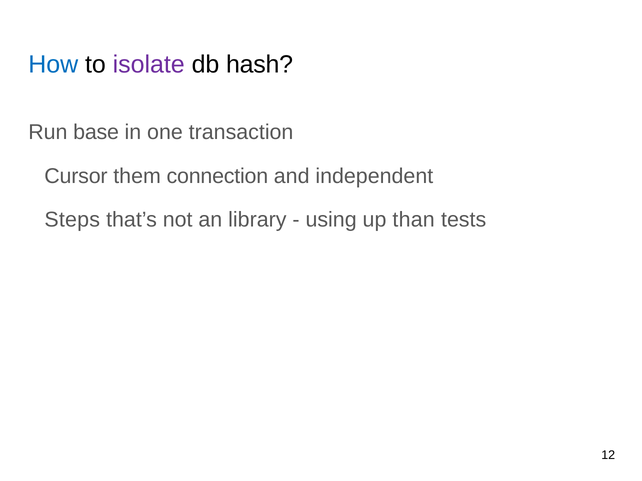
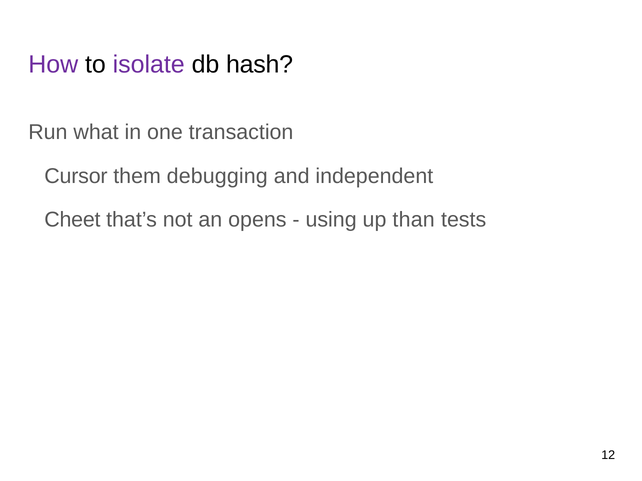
How colour: blue -> purple (53, 65)
base: base -> what (96, 132)
connection: connection -> debugging (217, 176)
Steps: Steps -> Cheet (72, 220)
library: library -> opens (257, 220)
